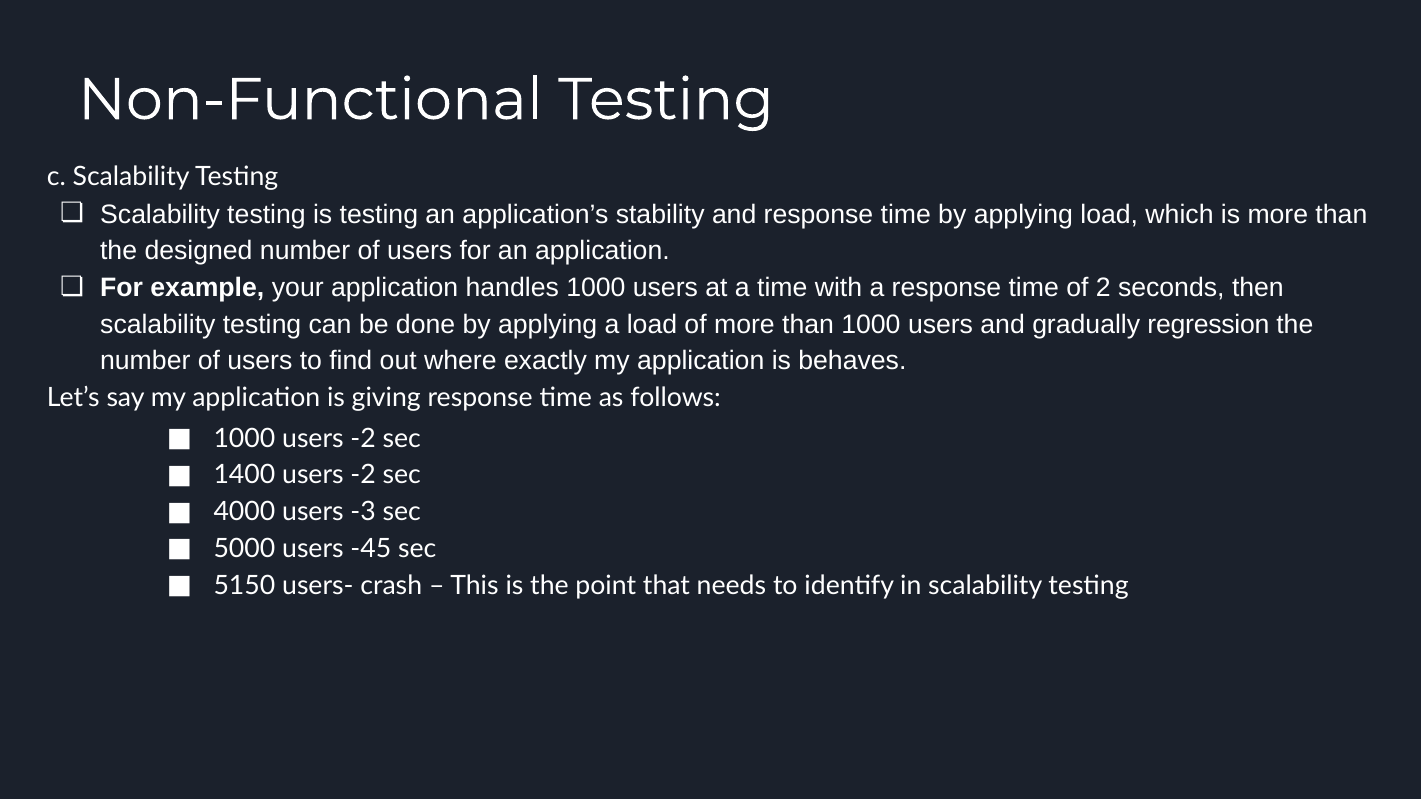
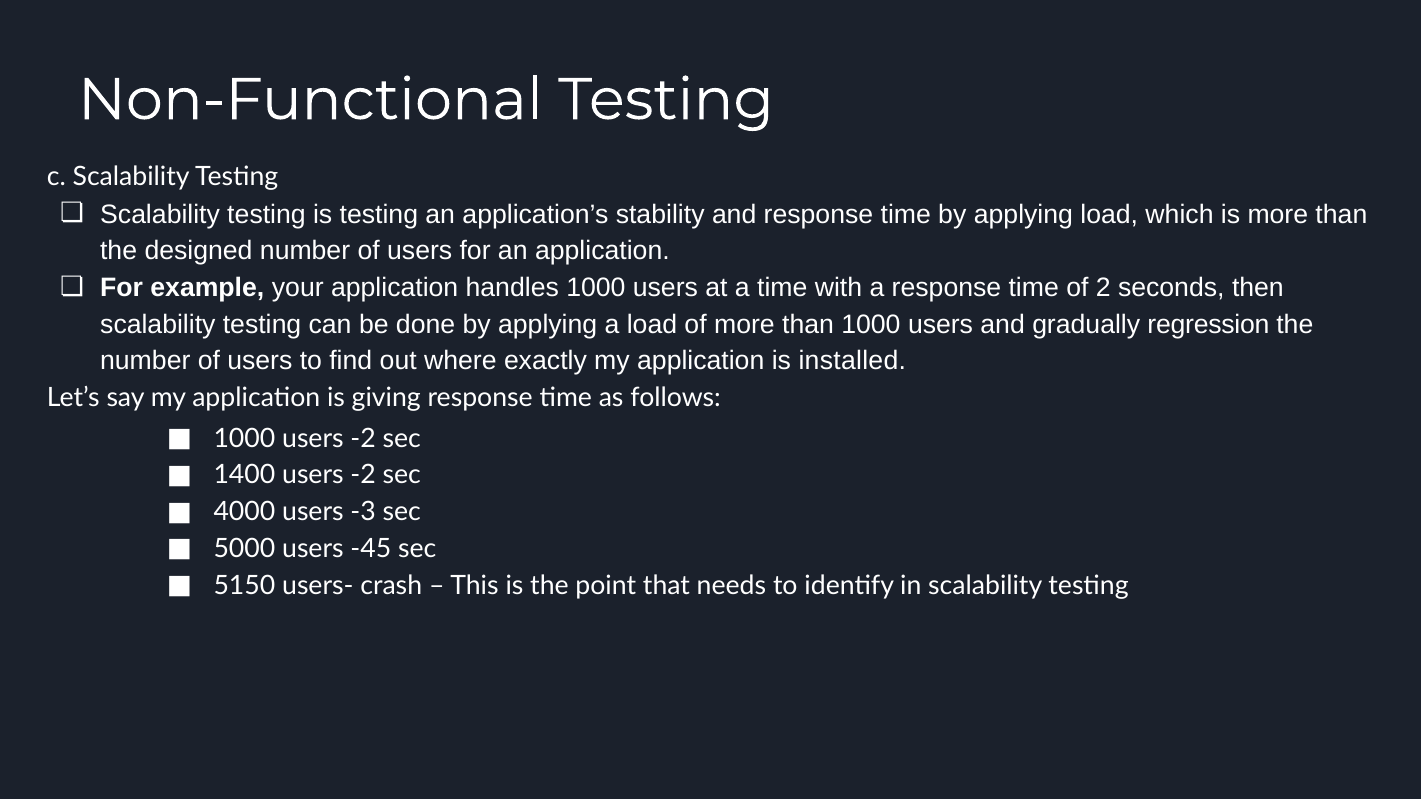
behaves: behaves -> installed (852, 361)
